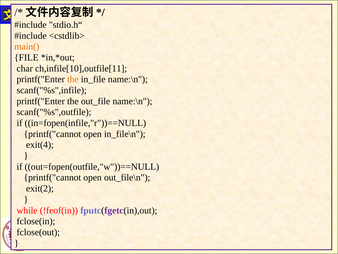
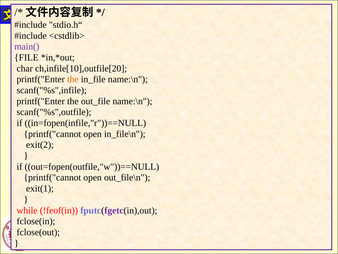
main( colour: orange -> purple (27, 47)
ch,infile[10],outfile[11: ch,infile[10],outfile[11 -> ch,infile[10],outfile[20 (81, 68)
exit(4: exit(4 -> exit(2 (40, 145)
exit(2: exit(2 -> exit(1 (40, 188)
